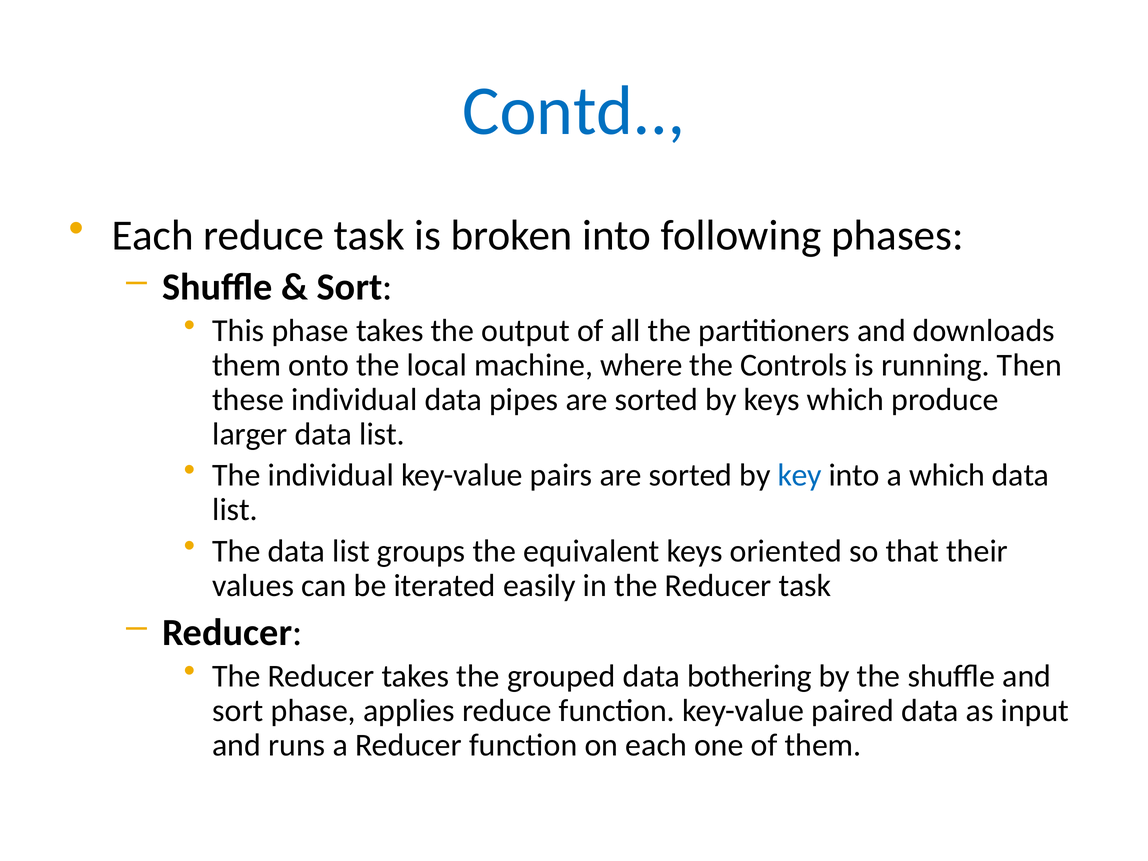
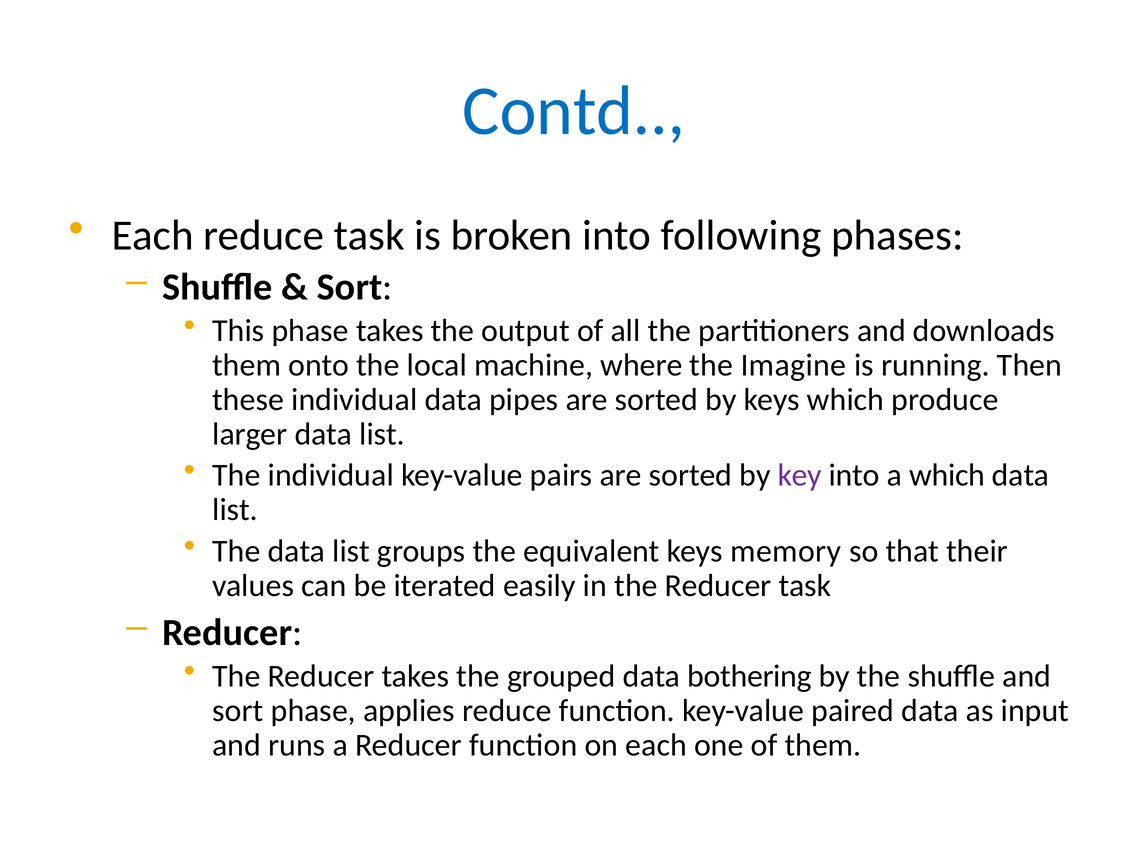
Controls: Controls -> Imagine (793, 365)
key colour: blue -> purple (800, 475)
oriented: oriented -> memory (786, 551)
